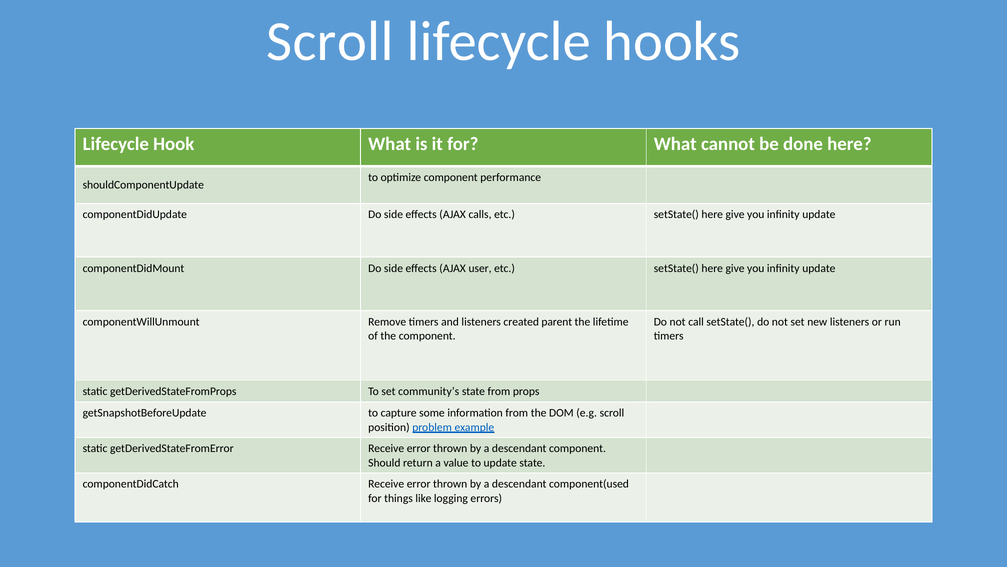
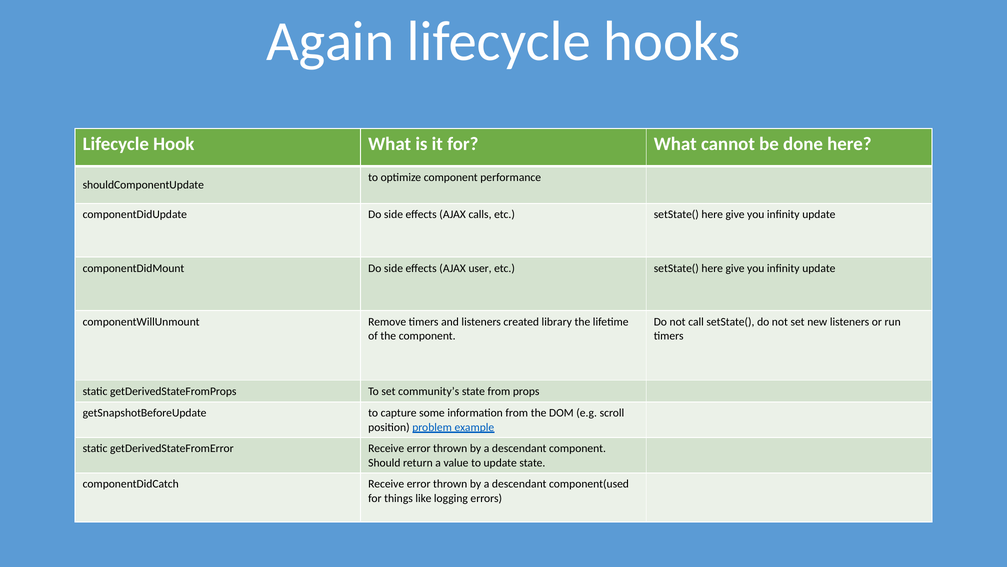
Scroll: Scroll -> Again (330, 42)
parent: parent -> library (557, 321)
